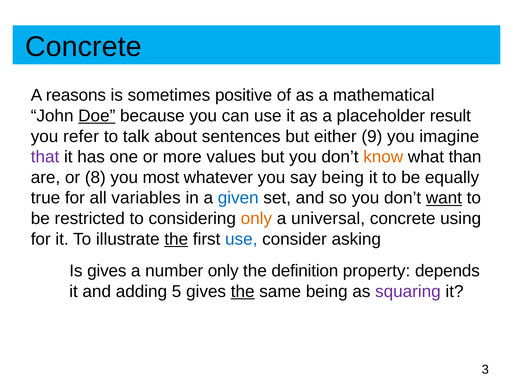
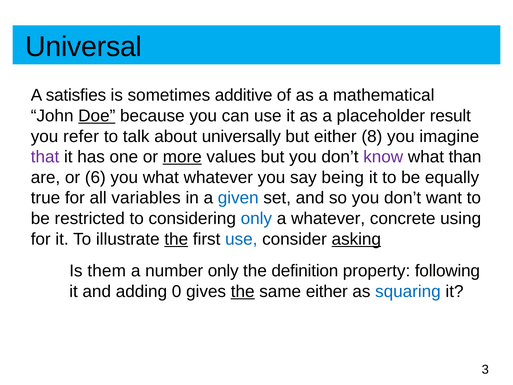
Concrete: Concrete -> Universal (84, 47)
reasons: reasons -> satisfies (76, 95)
positive: positive -> additive (244, 95)
sentences: sentences -> universally (241, 136)
9: 9 -> 8 (372, 136)
more underline: none -> present (182, 157)
know colour: orange -> purple (383, 157)
8: 8 -> 6 (95, 177)
you most: most -> what (161, 177)
want underline: present -> none (444, 198)
only colour: orange -> blue (256, 218)
a universal: universal -> whatever (328, 218)
asking underline: none -> present (356, 239)
Is gives: gives -> them (107, 271)
depends: depends -> following (447, 271)
5: 5 -> 0 (177, 291)
same being: being -> either (327, 291)
squaring colour: purple -> blue (408, 291)
